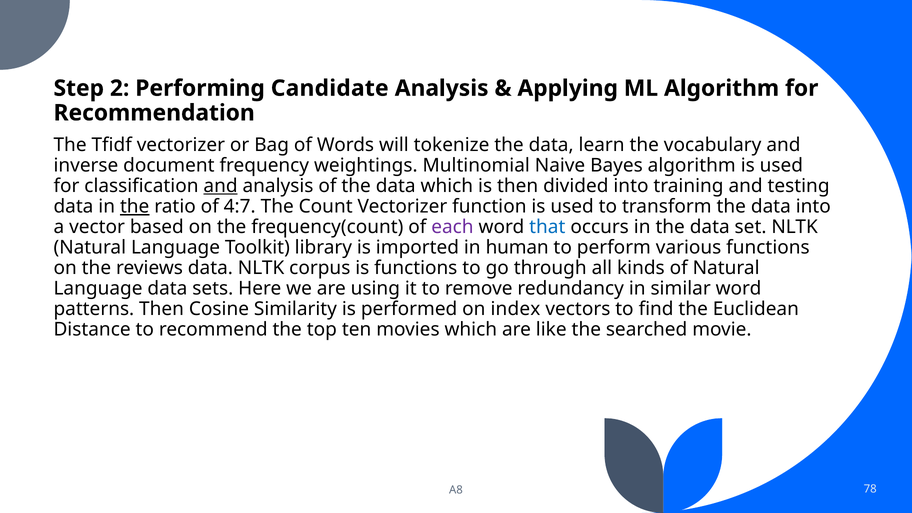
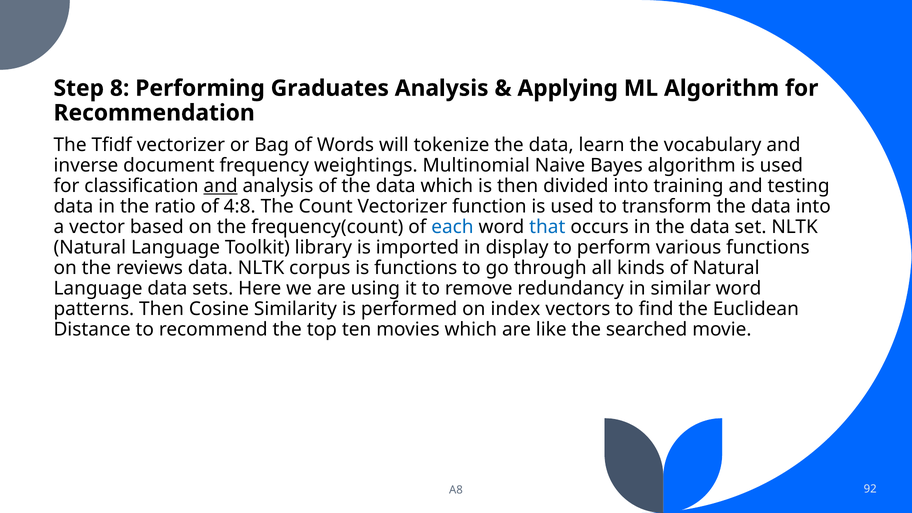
2: 2 -> 8 (120, 88)
Candidate: Candidate -> Graduates (330, 88)
the underline: present -> none (135, 207)
4:7: 4:7 -> 4:8 (240, 207)
each colour: purple -> blue (452, 227)
human: human -> display (517, 248)
78: 78 -> 92 (870, 489)
